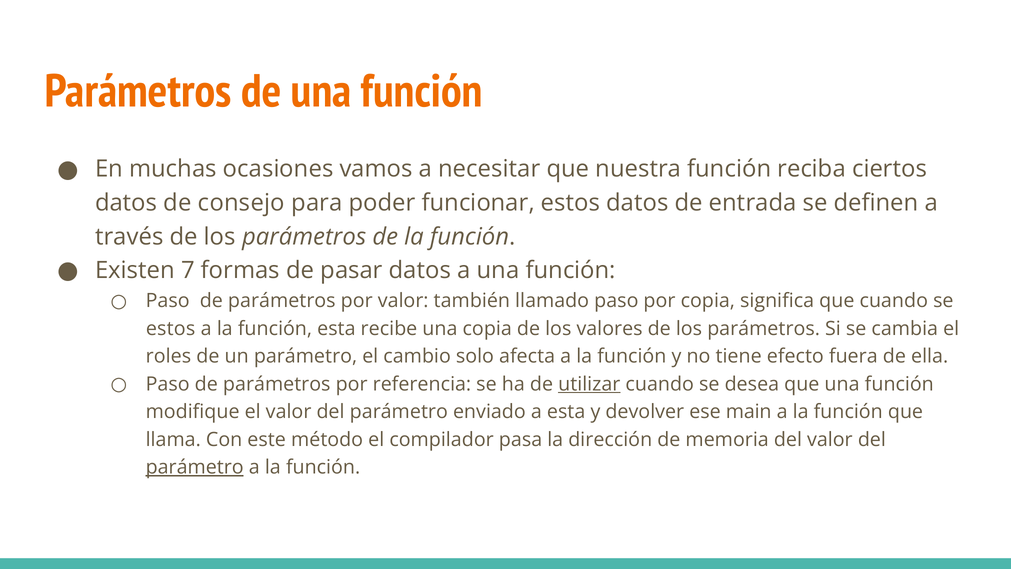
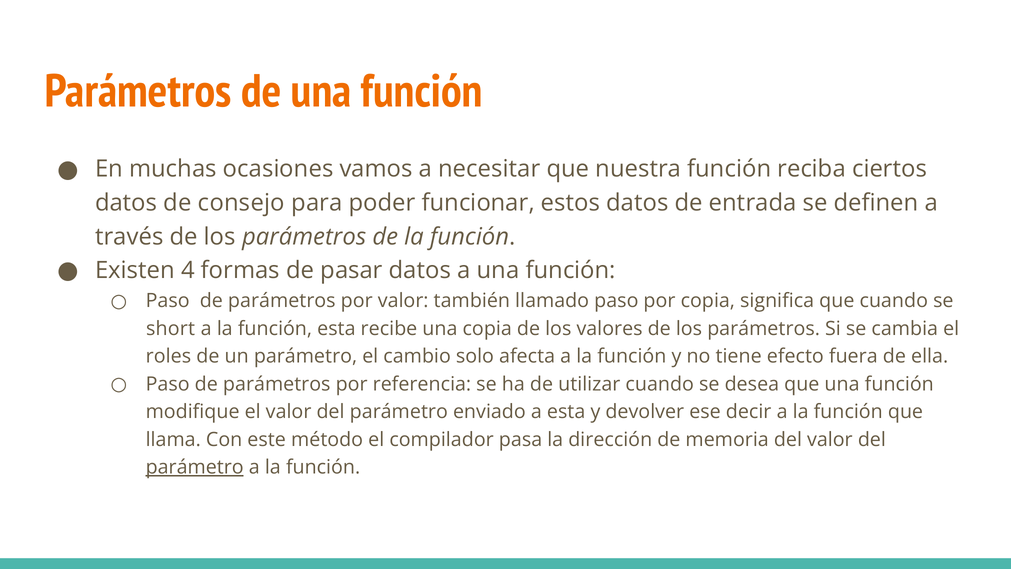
7: 7 -> 4 (188, 270)
estos: estos -> short (171, 328)
utilizar underline: present -> none (589, 384)
main: main -> decir (749, 412)
